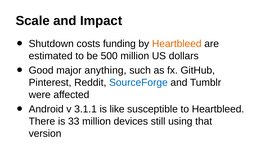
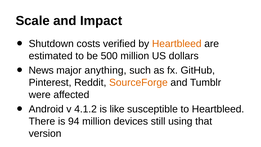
funding: funding -> verified (119, 44)
Good: Good -> News (41, 70)
SourceForge colour: blue -> orange (138, 82)
3.1.1: 3.1.1 -> 4.1.2 (86, 109)
33: 33 -> 94 (74, 121)
